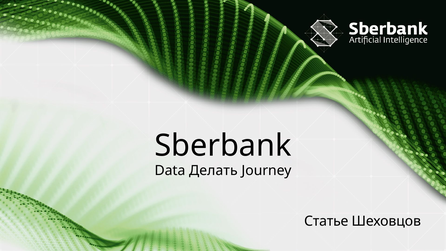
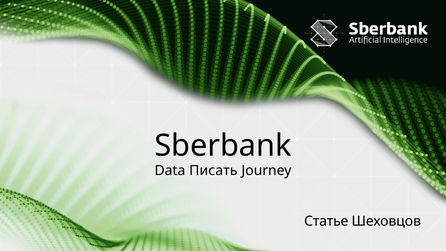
Делать: Делать -> Писать (213, 171)
